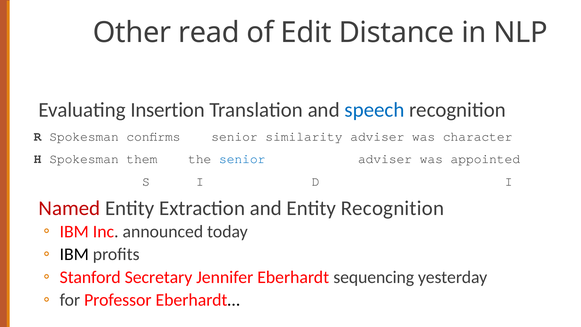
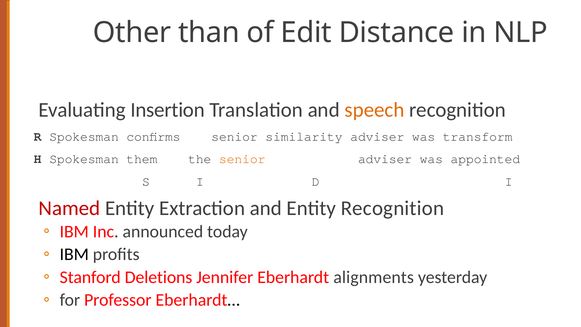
read: read -> than (209, 32)
speech colour: blue -> orange (374, 110)
character: character -> transform (478, 137)
senior colour: blue -> orange (242, 159)
Secretary: Secretary -> Deletions (159, 277)
sequencing: sequencing -> alignments (374, 277)
